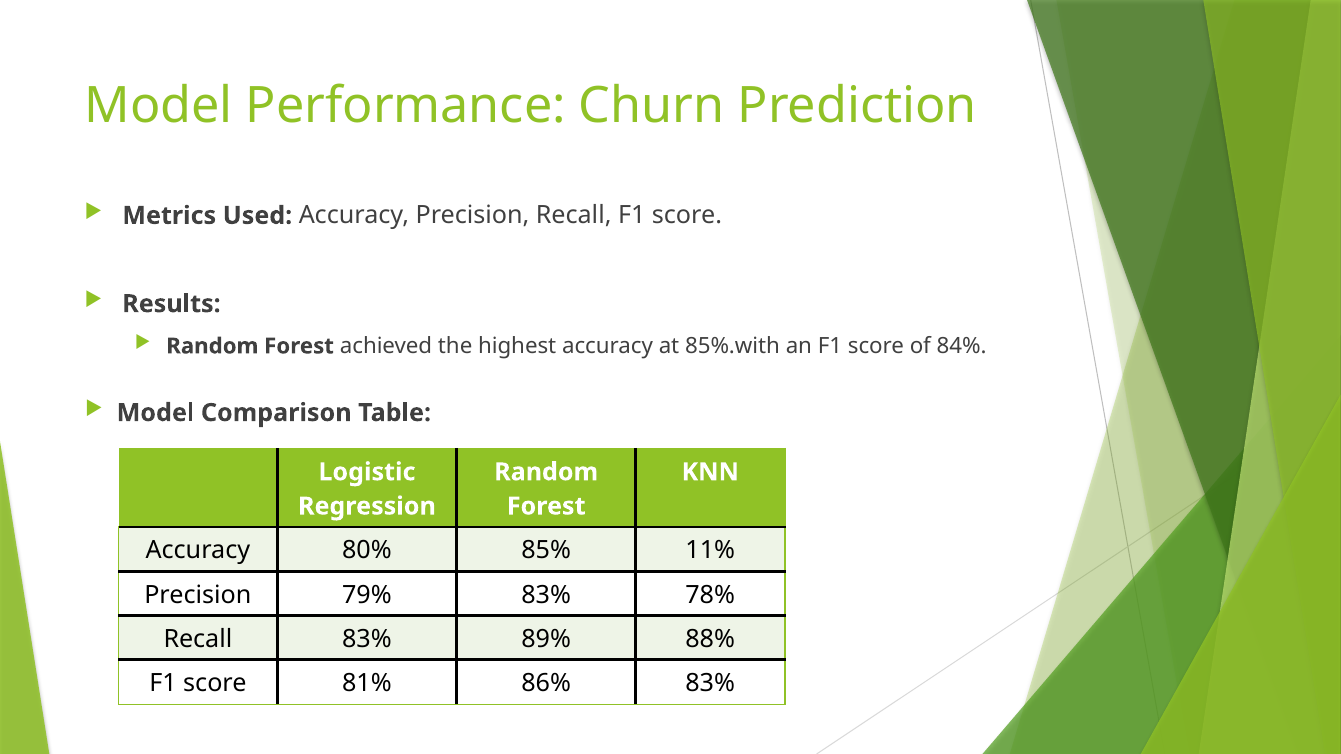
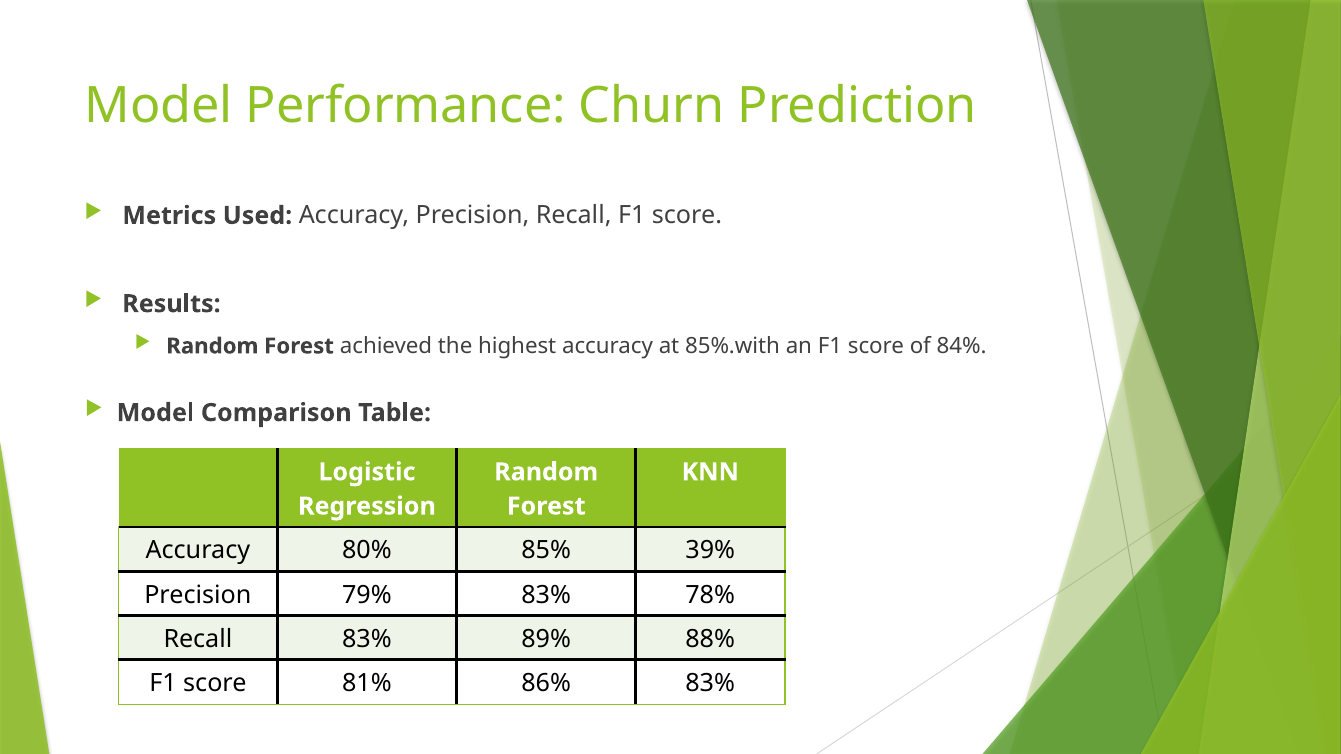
11%: 11% -> 39% (710, 551)
